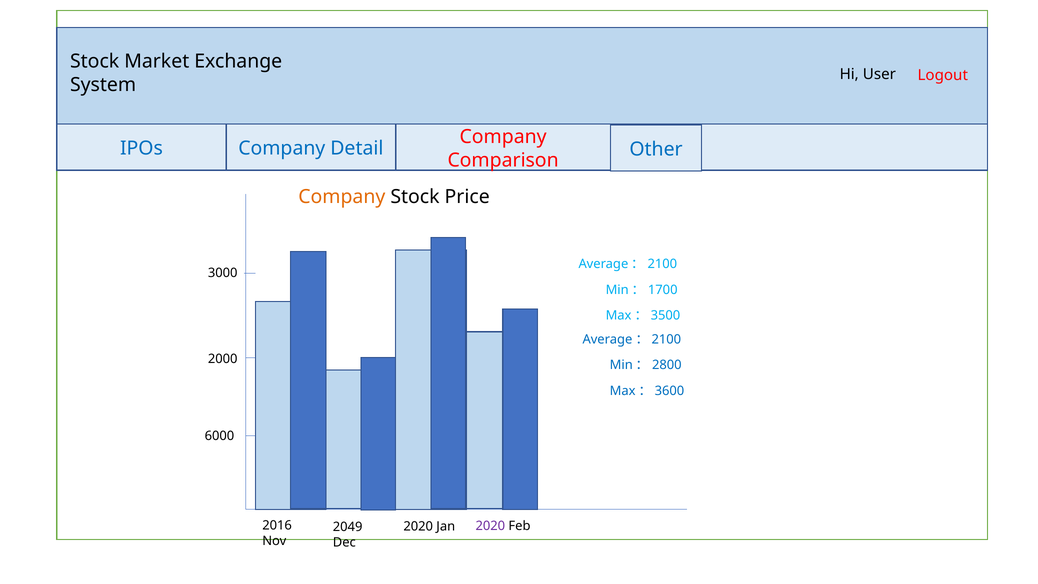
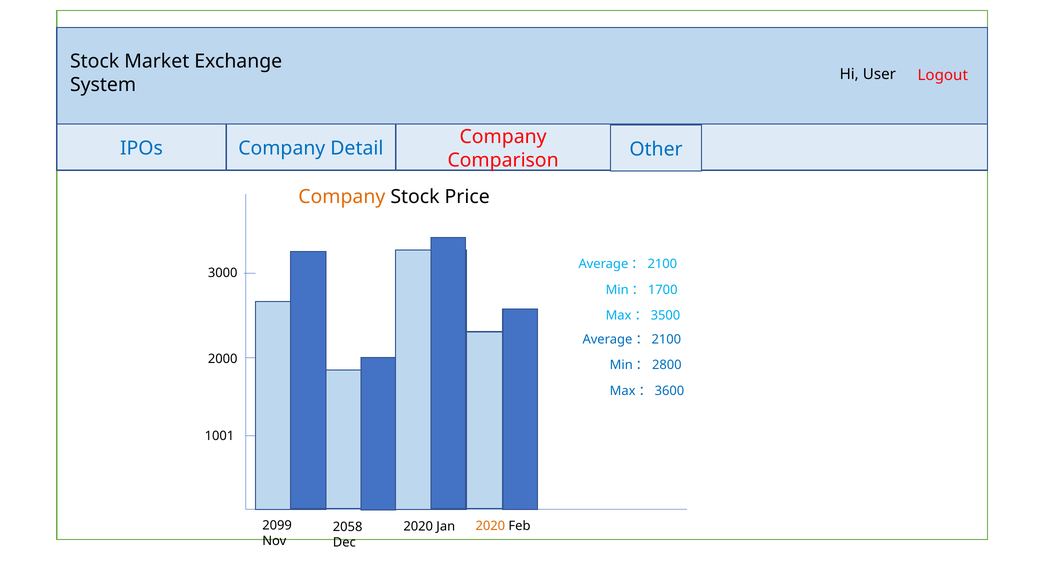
6000: 6000 -> 1001 (219, 436)
2016: 2016 -> 2099 (277, 525)
2020 colour: purple -> orange (490, 526)
2049: 2049 -> 2058 (348, 527)
